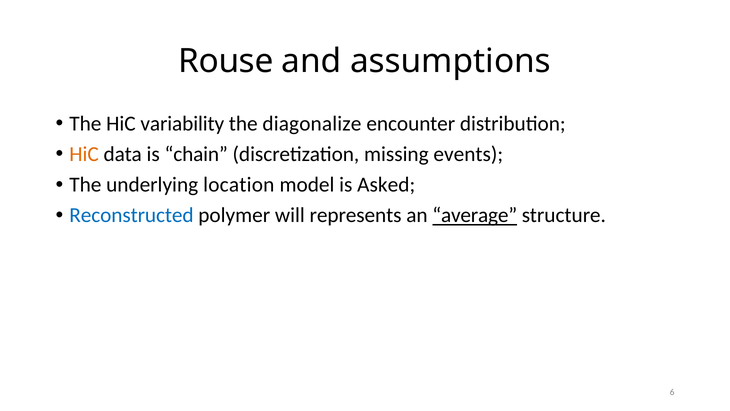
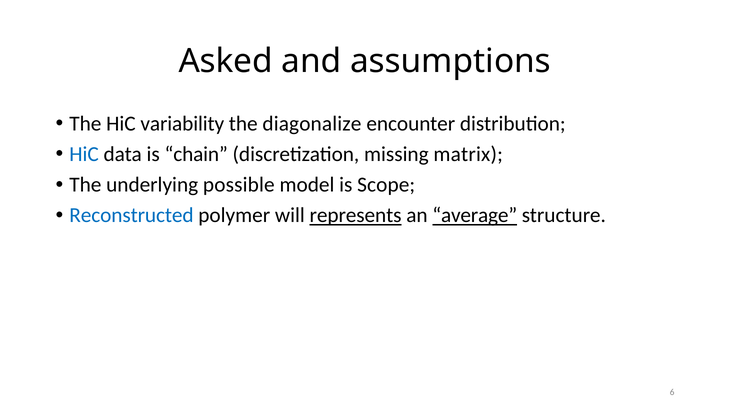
Rouse: Rouse -> Asked (226, 61)
HiC colour: orange -> blue (84, 154)
events: events -> matrix (468, 154)
location: location -> possible (239, 185)
Asked: Asked -> Scope (386, 185)
represents underline: none -> present (356, 215)
